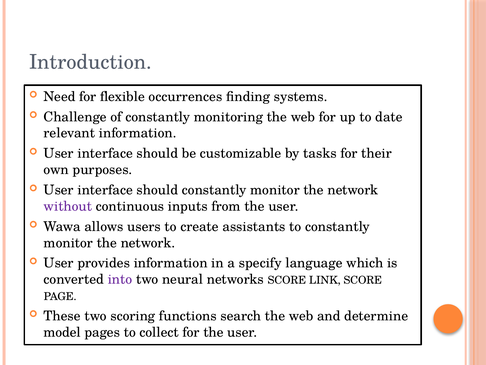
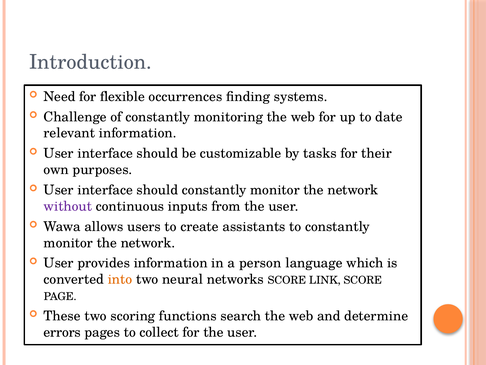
specify: specify -> person (260, 263)
into colour: purple -> orange (120, 279)
model: model -> errors (62, 332)
